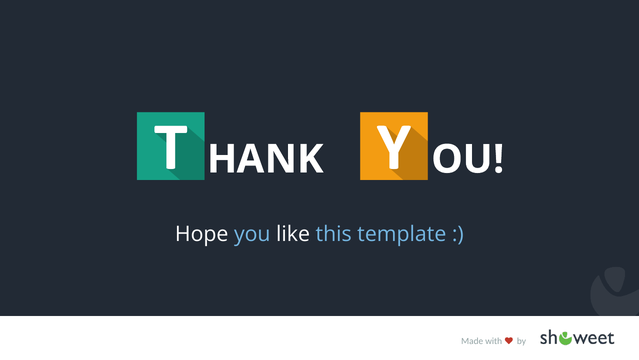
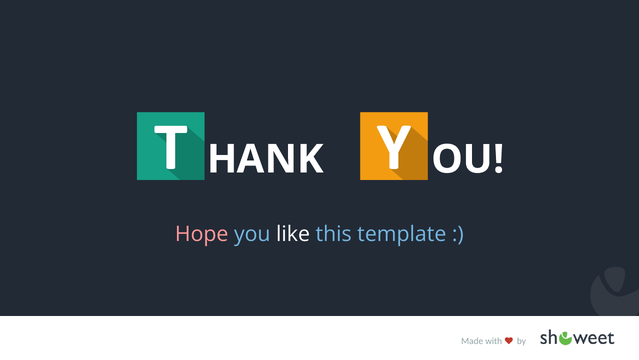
Hope colour: white -> pink (202, 234)
